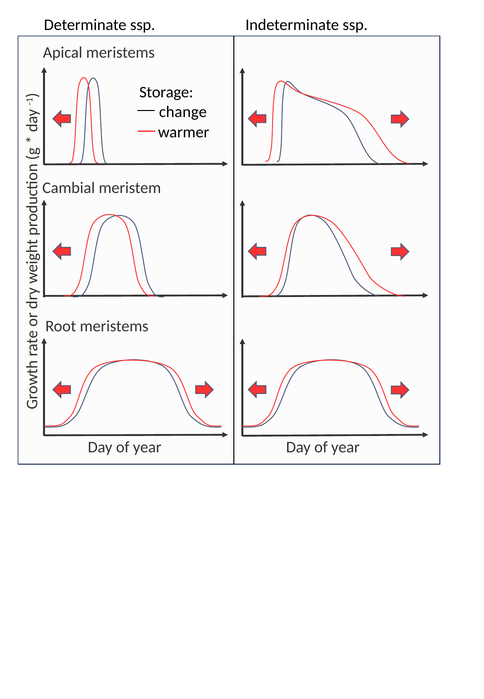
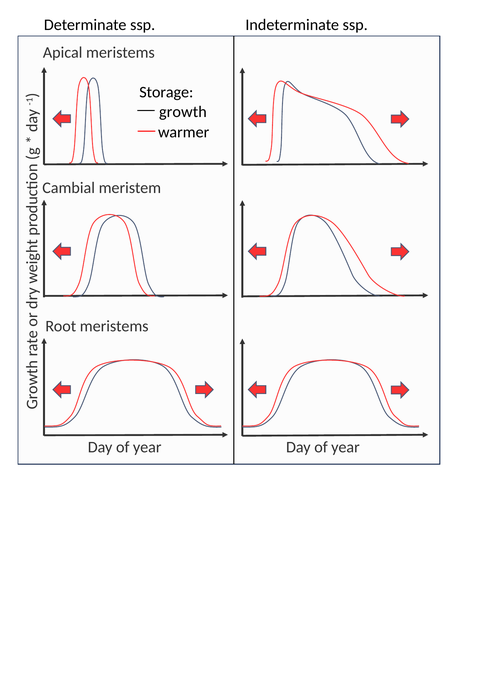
change: change -> growth (183, 112)
